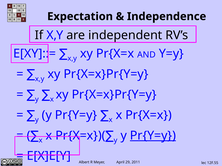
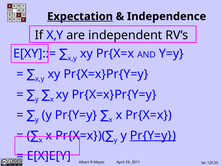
Expectation underline: none -> present (80, 17)
